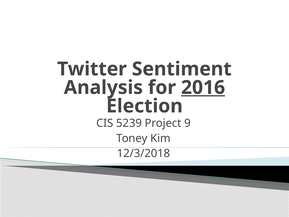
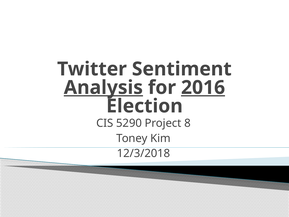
Analysis underline: none -> present (103, 87)
5239: 5239 -> 5290 (129, 123)
9: 9 -> 8 (188, 123)
